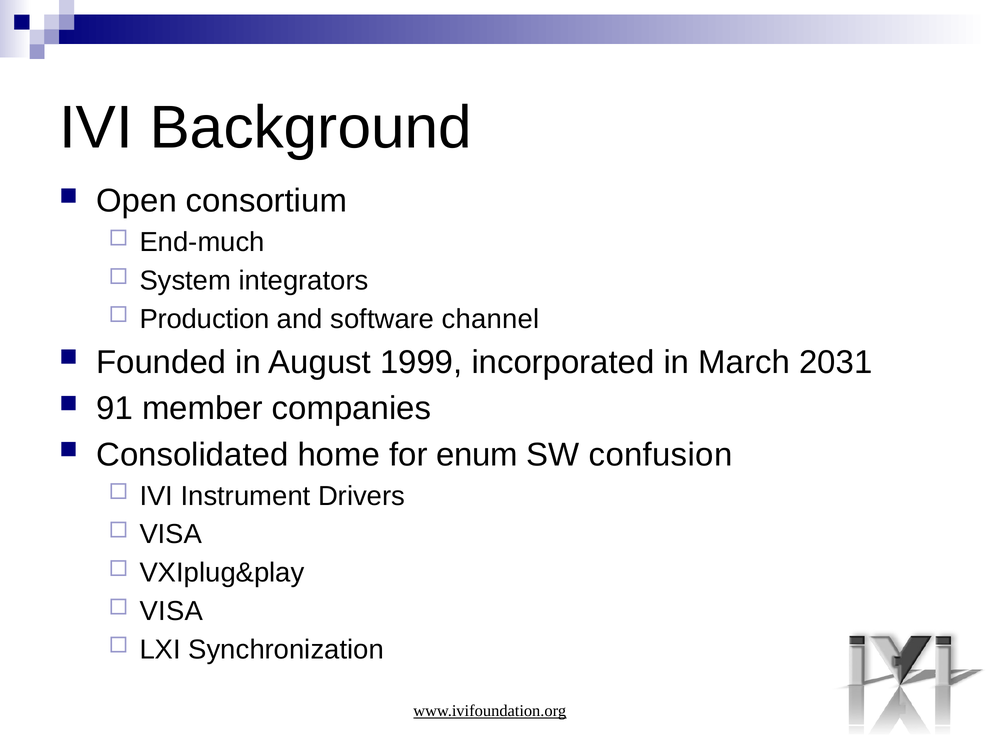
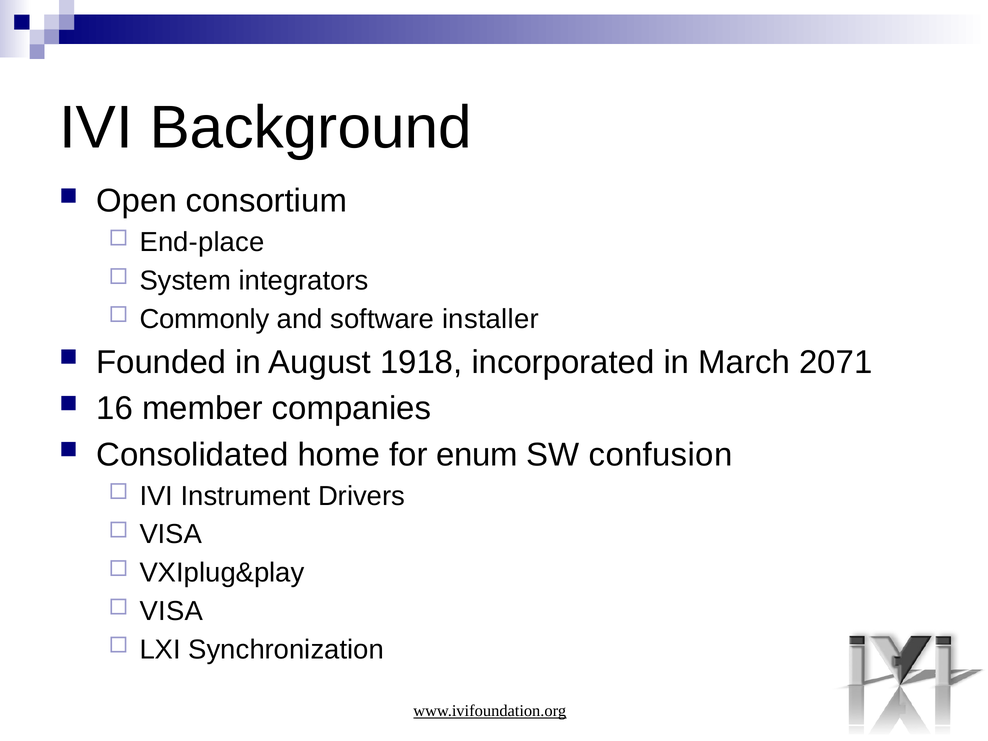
End-much: End-much -> End-place (202, 242)
Production: Production -> Commonly (204, 319)
channel: channel -> installer (491, 319)
1999: 1999 -> 1918 (421, 362)
2031: 2031 -> 2071 (836, 362)
91: 91 -> 16 (115, 409)
